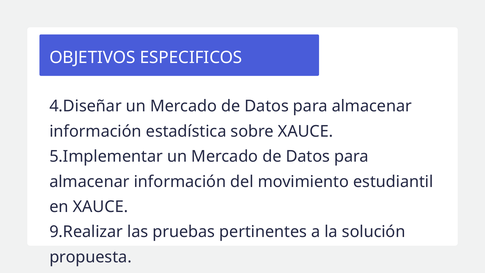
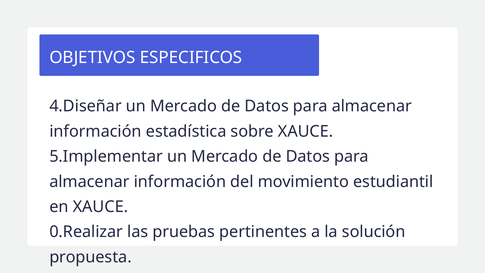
9.Realizar: 9.Realizar -> 0.Realizar (86, 232)
